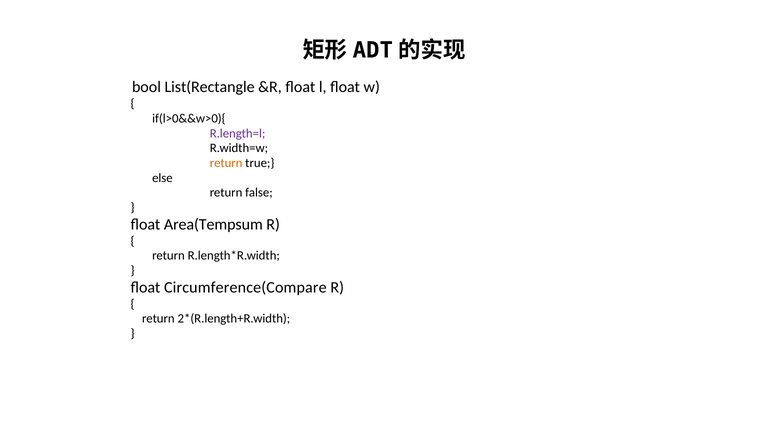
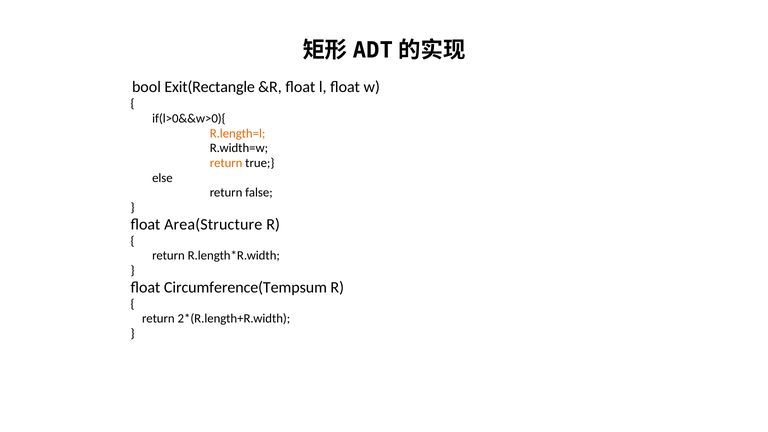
List(Rectangle: List(Rectangle -> Exit(Rectangle (210, 87)
R.length=l colour: purple -> orange (238, 133)
Area(Tempsum: Area(Tempsum -> Area(Structure (213, 224)
Circumference(Compare: Circumference(Compare -> Circumference(Tempsum (245, 287)
